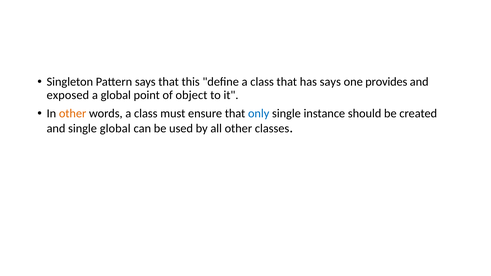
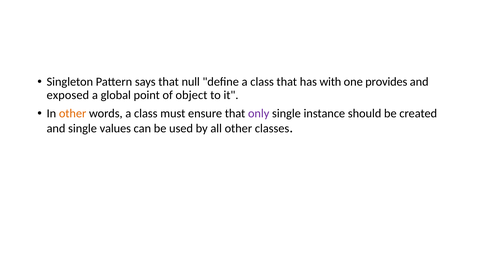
this: this -> null (191, 82)
has says: says -> with (330, 82)
only colour: blue -> purple (259, 114)
single global: global -> values (115, 129)
